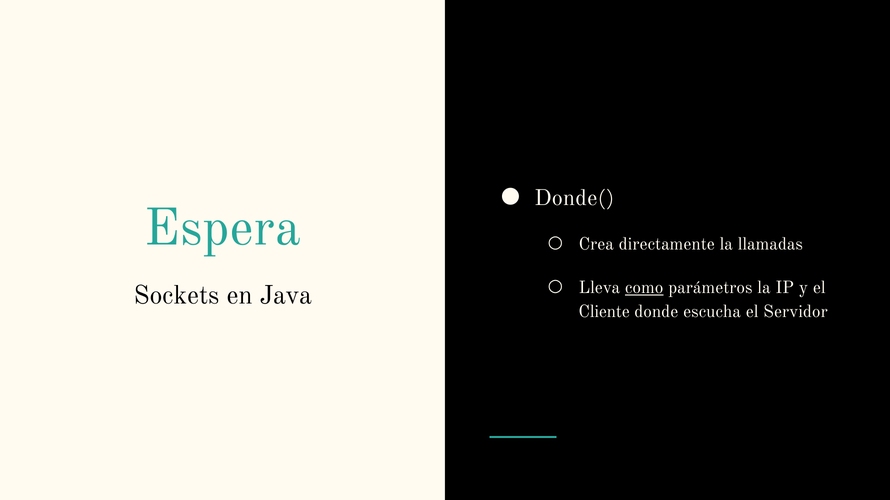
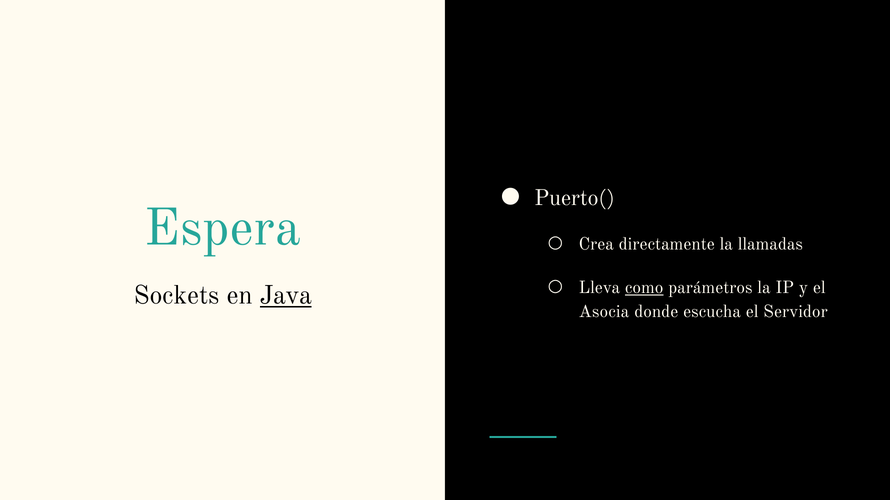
Donde(: Donde( -> Puerto( (574, 198)
Java underline: none -> present (286, 296)
Cliente: Cliente -> Asocia (604, 312)
